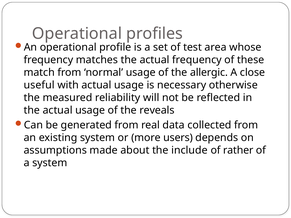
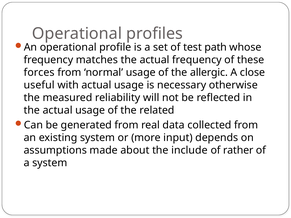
area: area -> path (216, 47)
match: match -> forces (39, 72)
reveals: reveals -> related (157, 110)
users: users -> input (178, 138)
